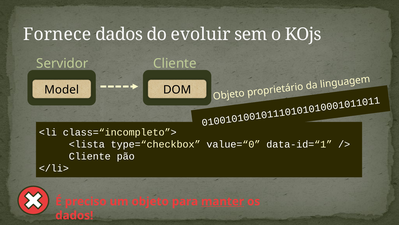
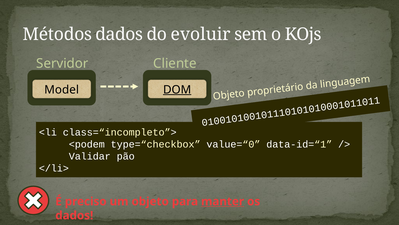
Fornece: Fornece -> Métodos (57, 34)
DOM underline: none -> present (177, 89)
<lista: <lista -> <podem (87, 144)
Cliente: Cliente -> Validar (90, 156)
